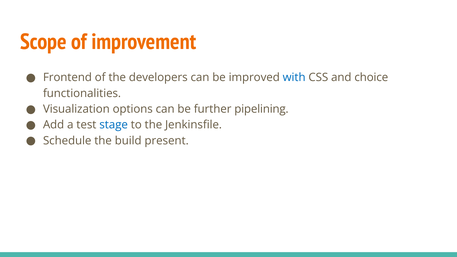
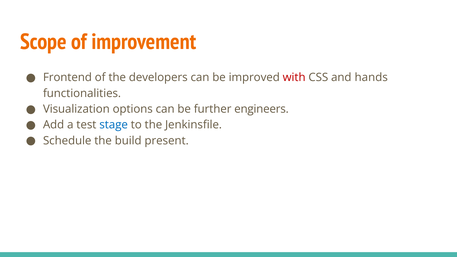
with colour: blue -> red (294, 78)
choice: choice -> hands (371, 78)
pipelining: pipelining -> engineers (261, 109)
